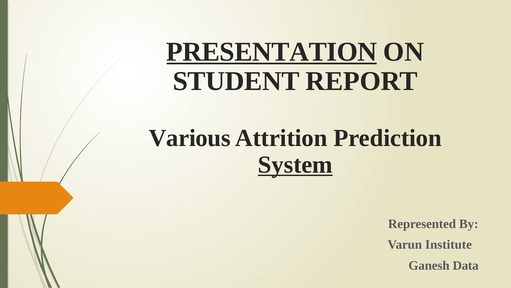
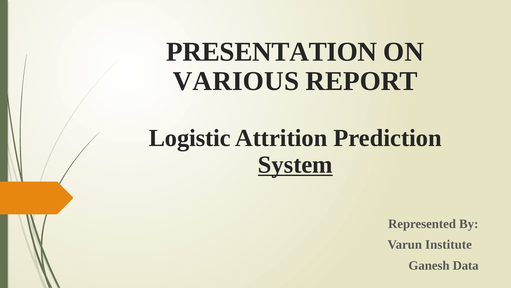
PRESENTATION underline: present -> none (272, 52)
STUDENT: STUDENT -> VARIOUS (236, 81)
Various: Various -> Logistic (190, 138)
